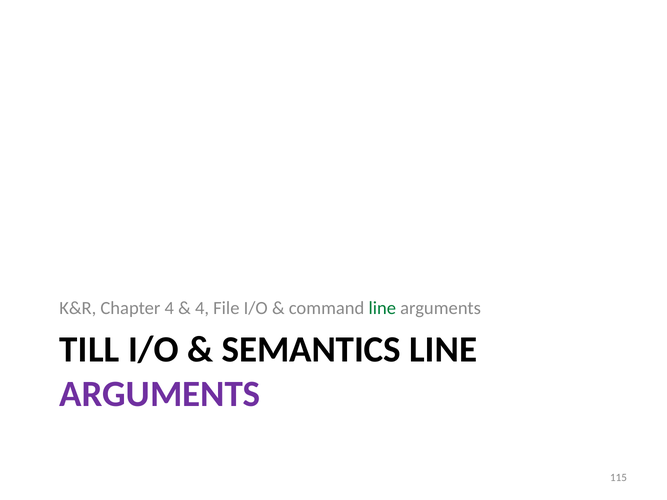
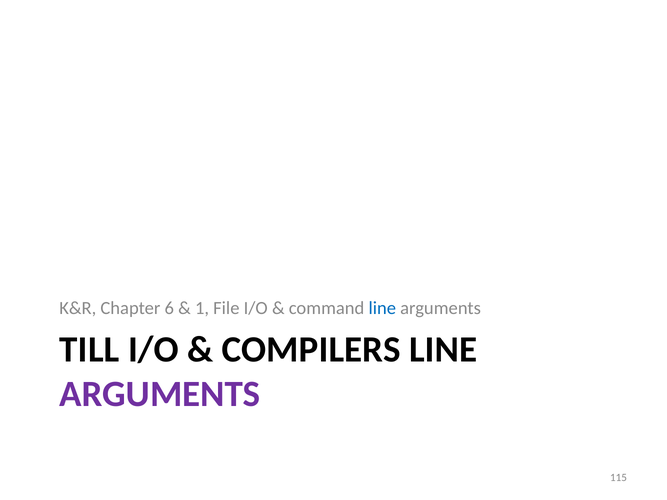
Chapter 4: 4 -> 6 (169, 308)
4: 4 -> 1 (202, 308)
line colour: green -> blue (382, 308)
SEMANTICS: SEMANTICS -> COMPILERS (311, 350)
